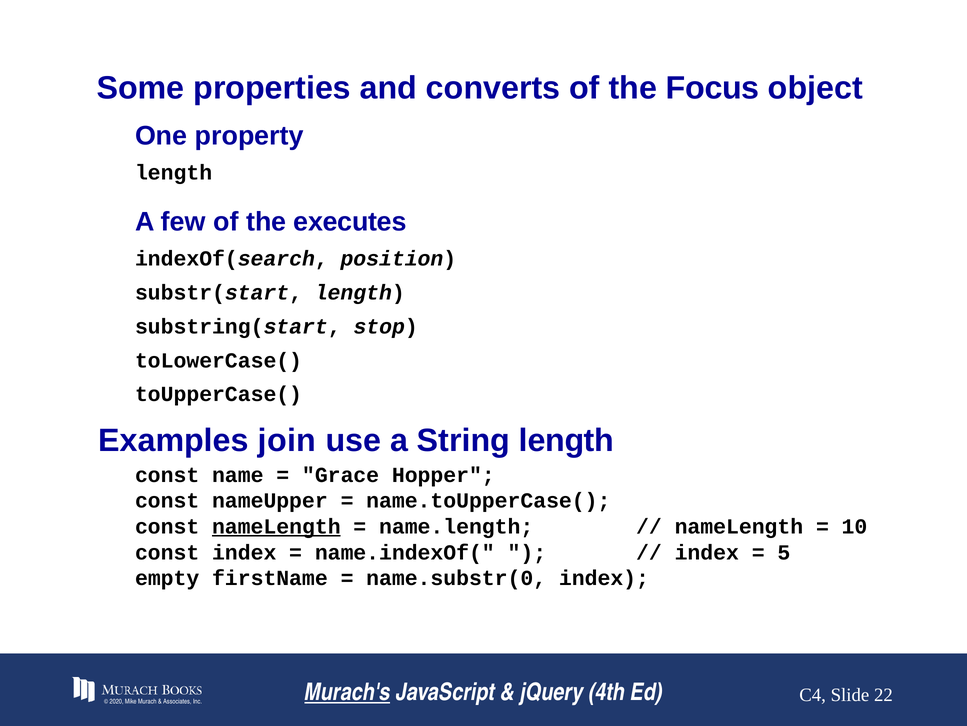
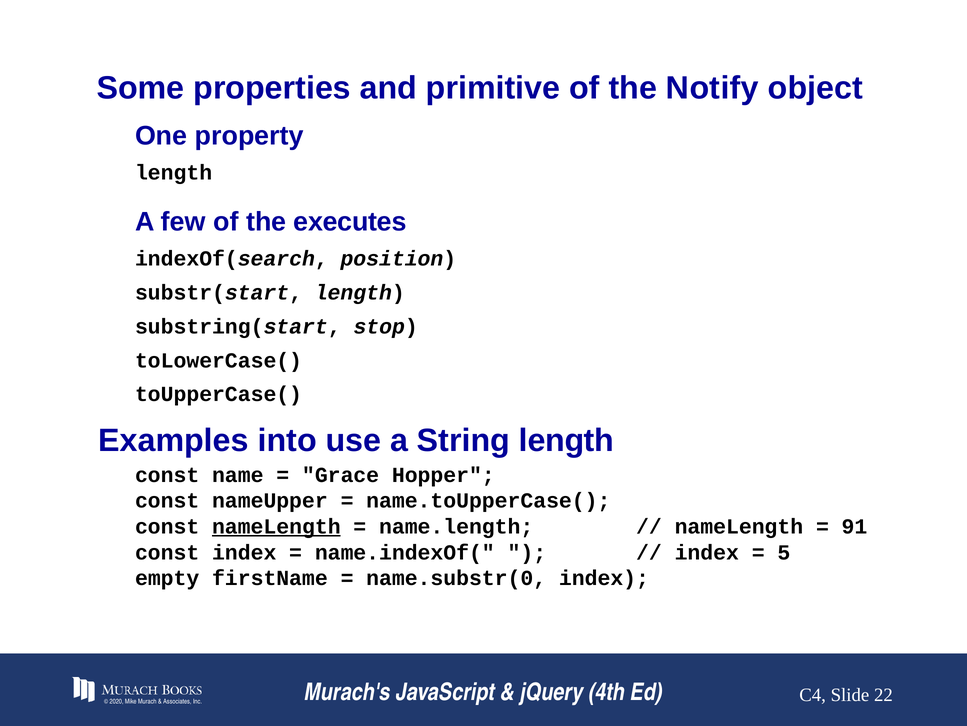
converts: converts -> primitive (493, 88)
Focus: Focus -> Notify (712, 88)
join: join -> into (287, 440)
10: 10 -> 91 (854, 526)
Murach's underline: present -> none (347, 691)
